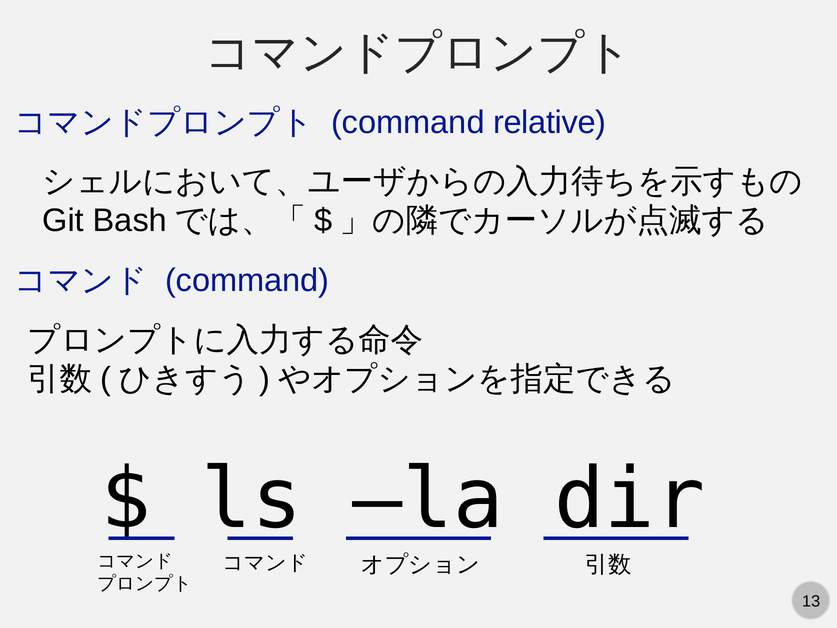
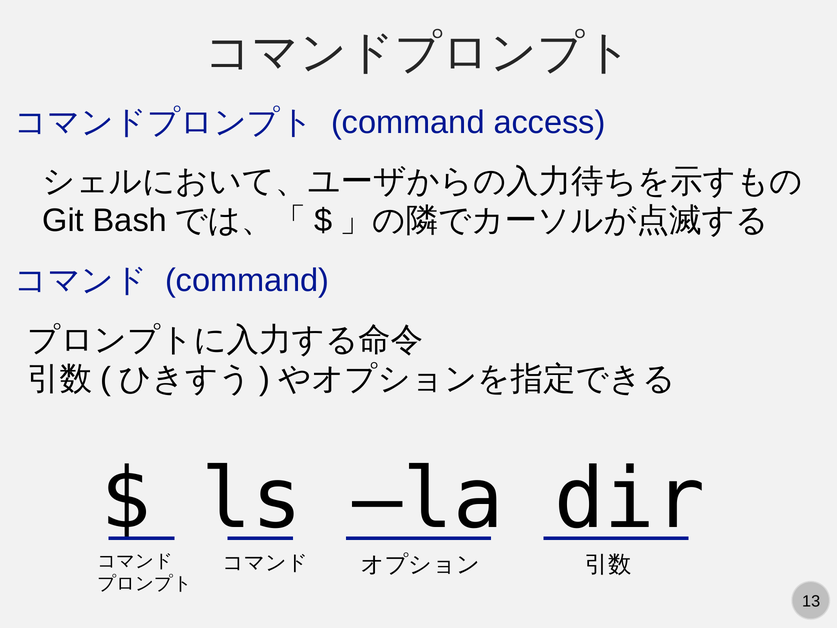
relative: relative -> access (550, 122)
